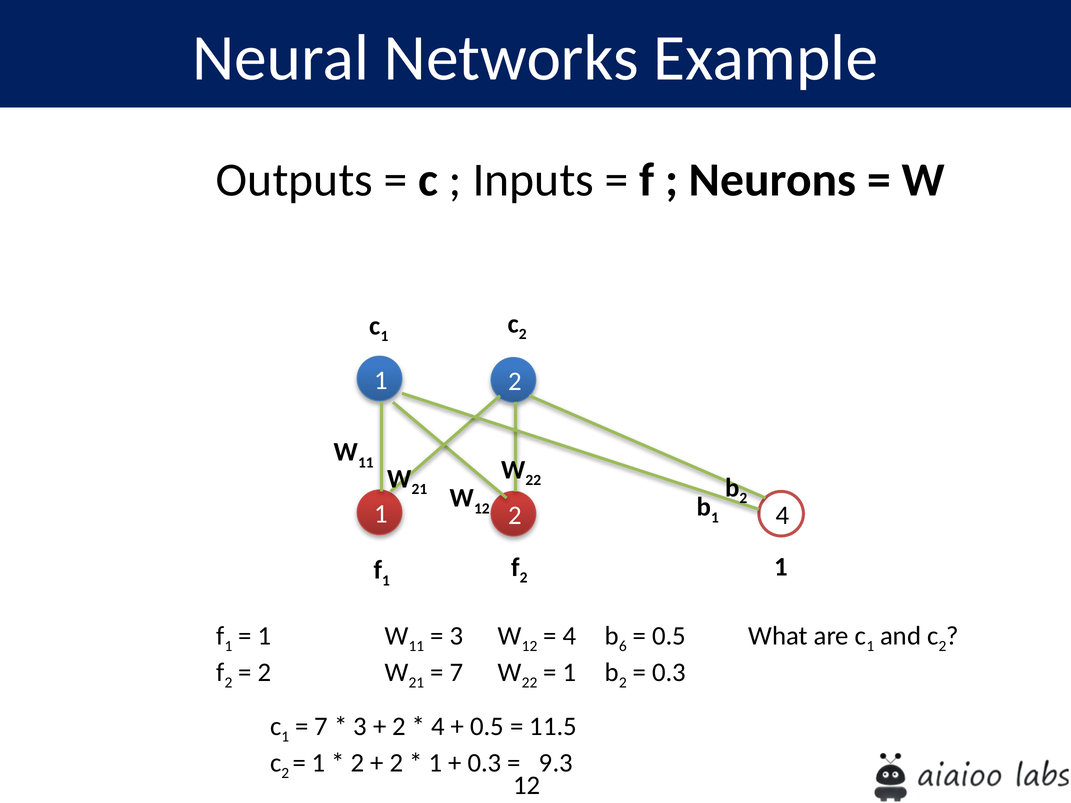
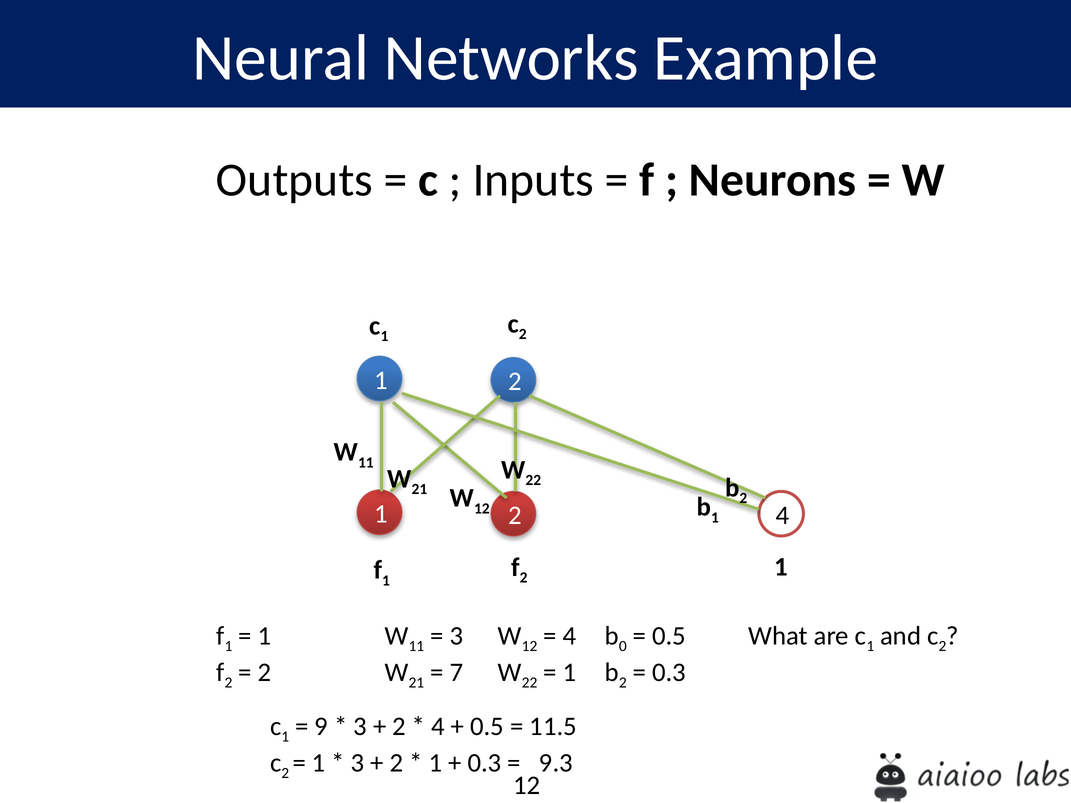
6: 6 -> 0 (623, 647)
7: 7 -> 9 (321, 727)
2: 2 -> 3 (358, 763)
